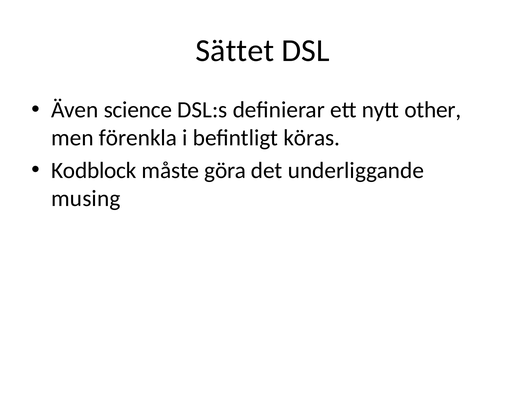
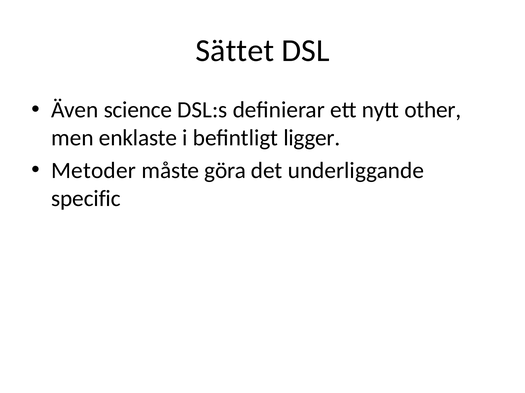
förenkla: förenkla -> enklaste (138, 138)
köras: köras -> ligger (312, 138)
Kodblock: Kodblock -> Metoder (94, 171)
musing: musing -> specific (86, 199)
